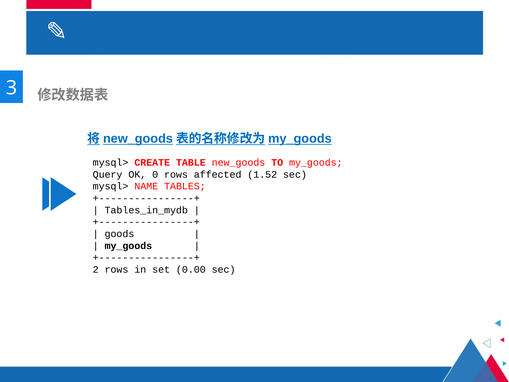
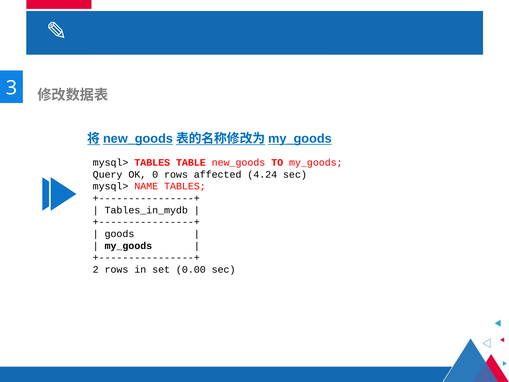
mysql> CREATE: CREATE -> TABLES (152, 162)
1.52: 1.52 -> 4.24 (262, 174)
